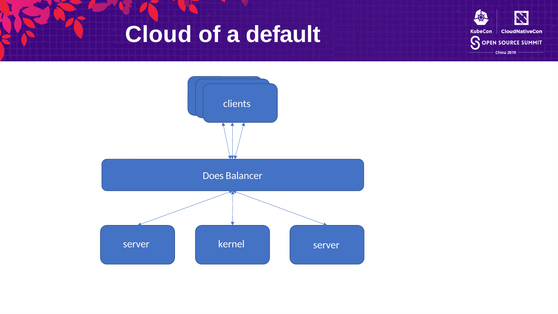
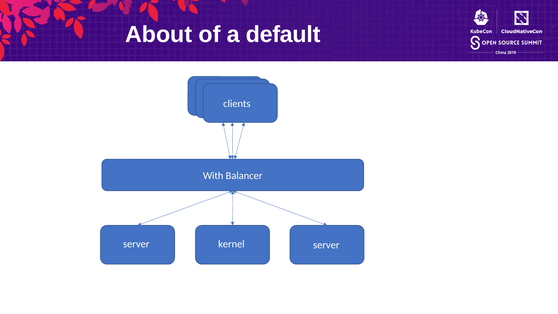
Cloud: Cloud -> About (159, 34)
Does: Does -> With (213, 176)
